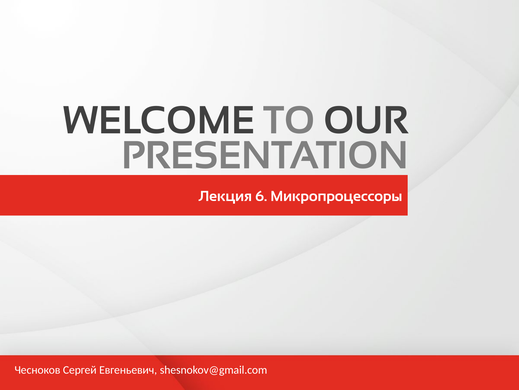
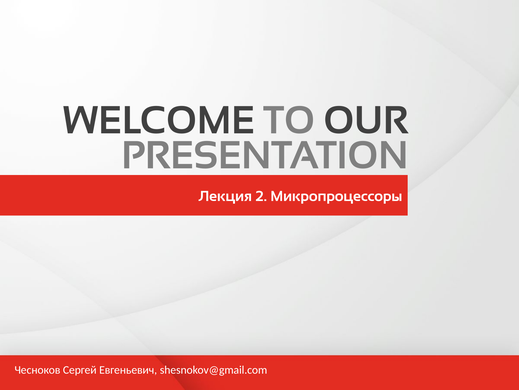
6: 6 -> 2 (261, 196)
